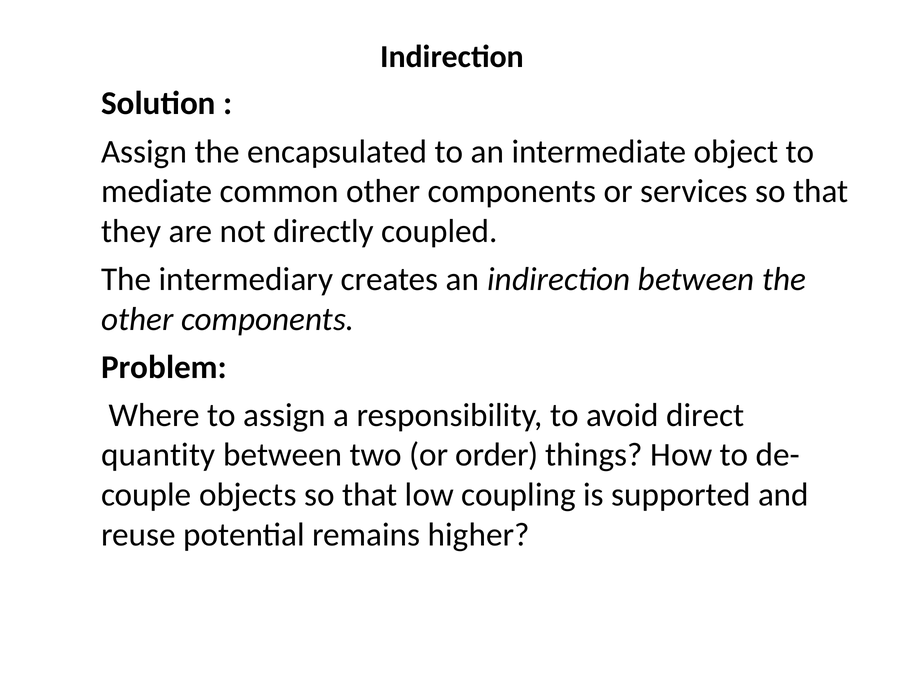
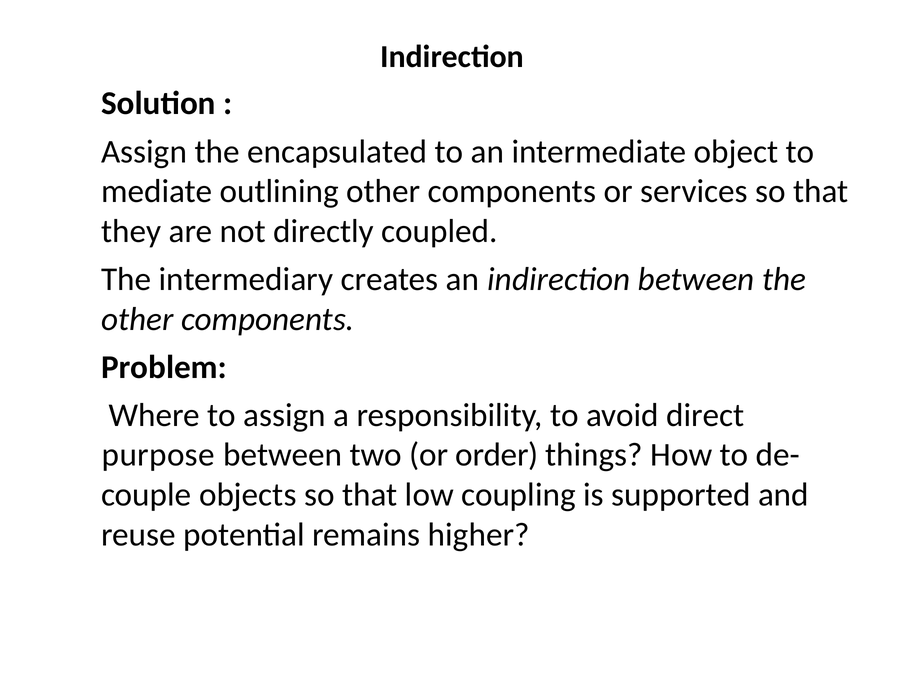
common: common -> outlining (279, 191)
quantity: quantity -> purpose (158, 455)
